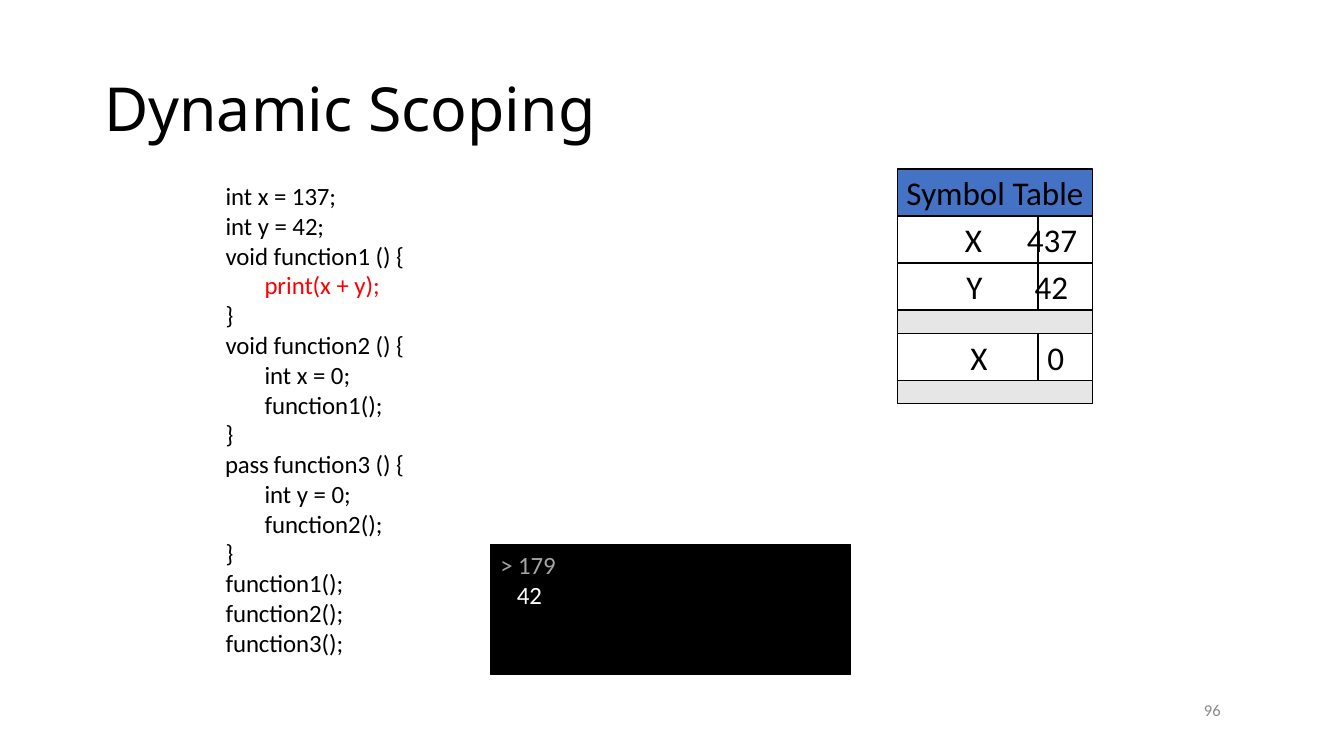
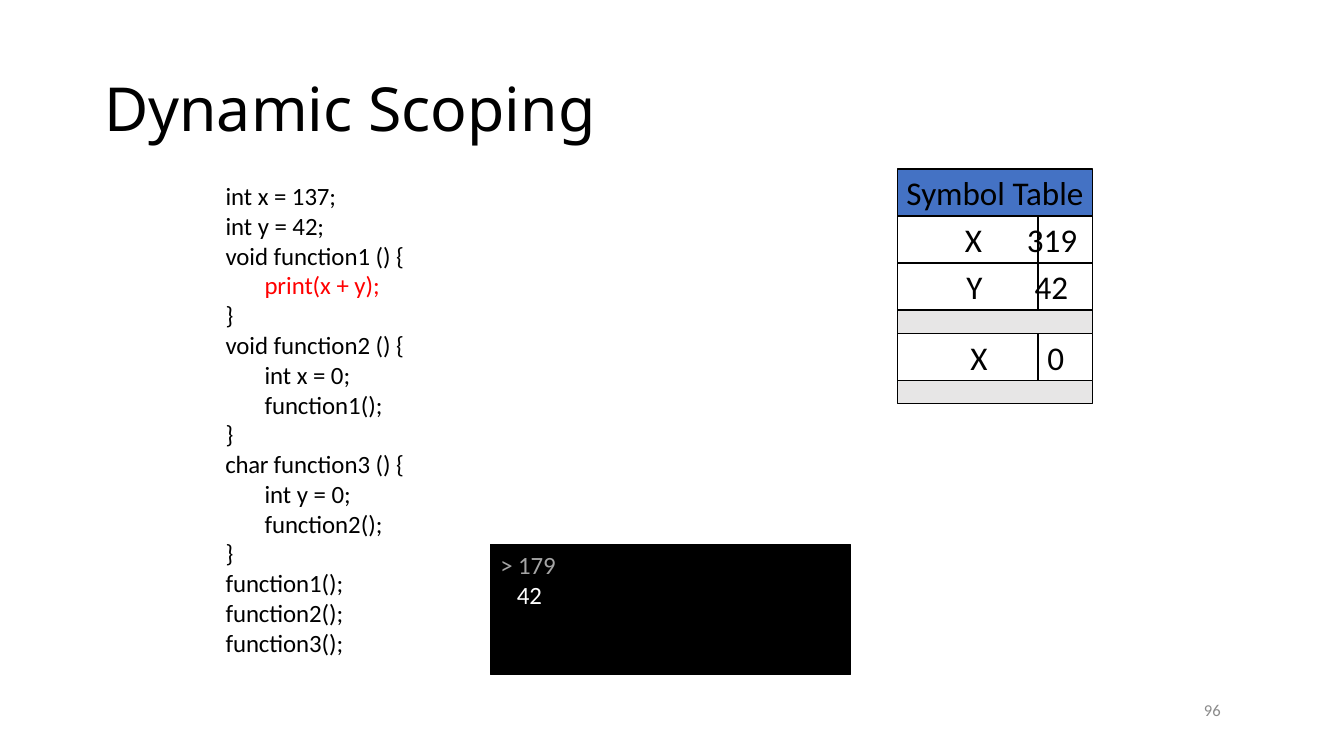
437: 437 -> 319 (1052, 242)
pass: pass -> char (247, 466)
